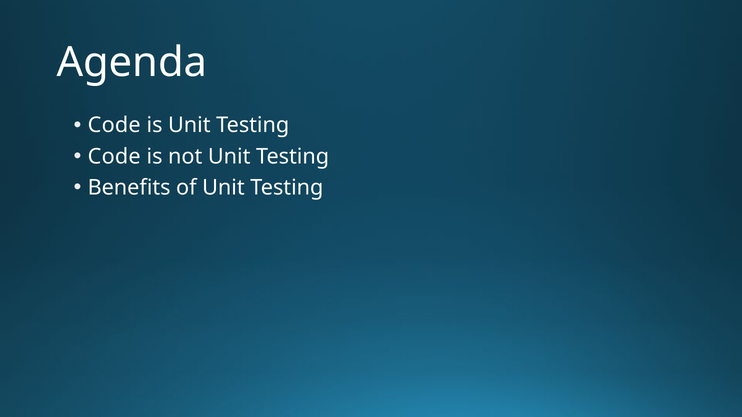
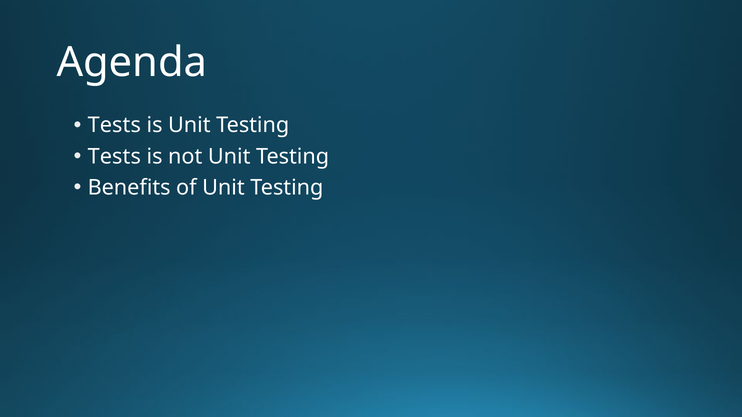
Code: Code -> Tests (114, 125)
Code: Code -> Tests (114, 157)
